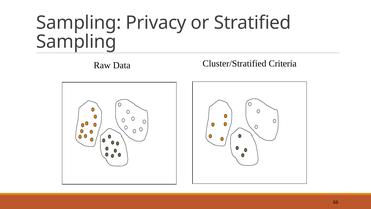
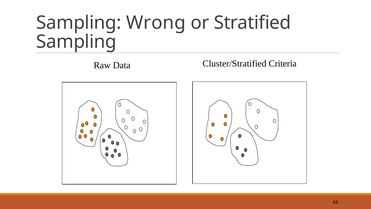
Privacy: Privacy -> Wrong (156, 23)
